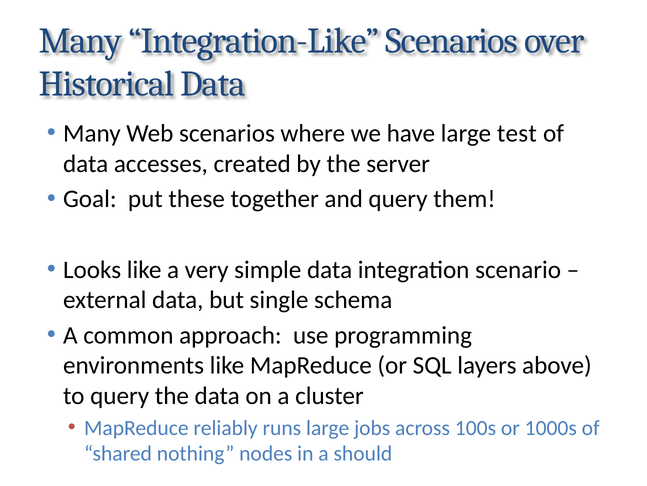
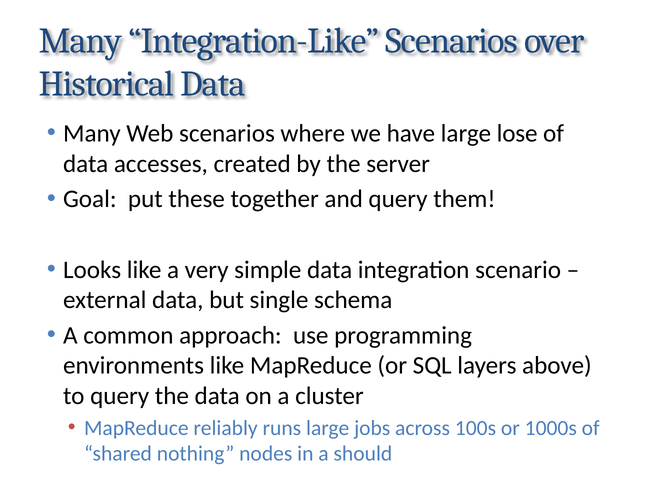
test: test -> lose (517, 133)
